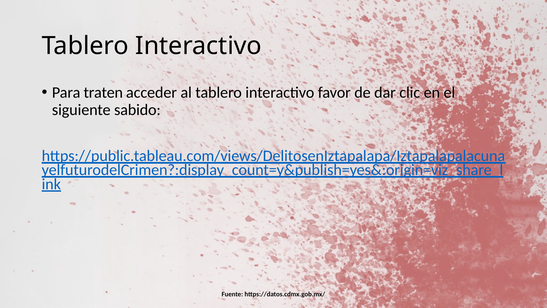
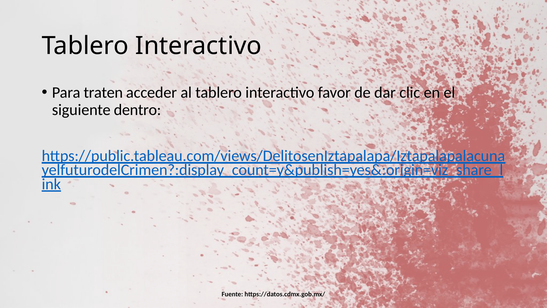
sabido: sabido -> dentro (137, 110)
